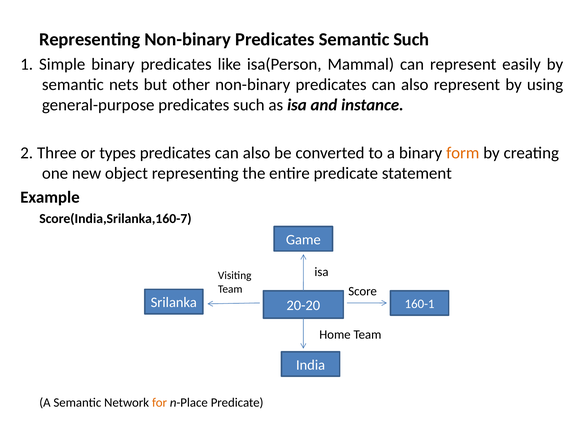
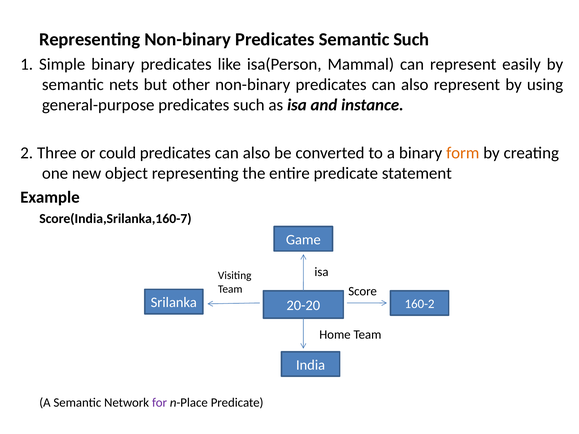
types: types -> could (118, 153)
160-1: 160-1 -> 160-2 (420, 304)
for colour: orange -> purple (159, 403)
